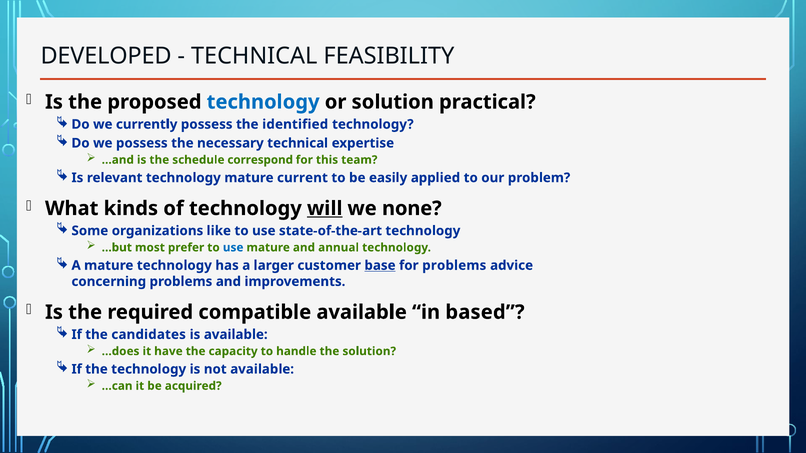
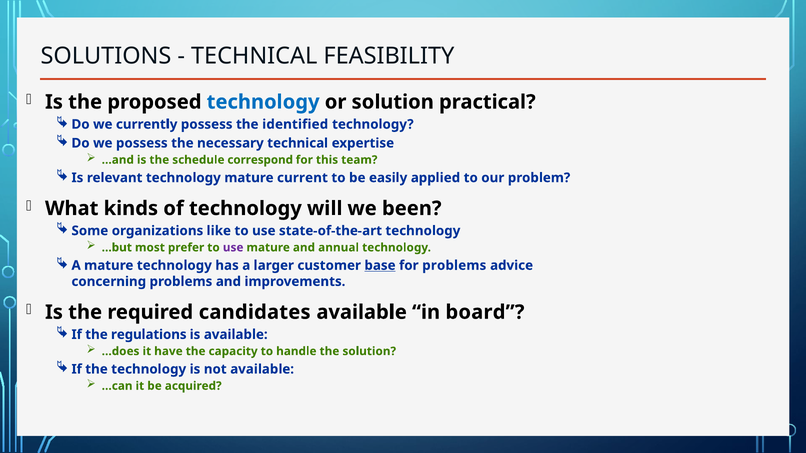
DEVELOPED: DEVELOPED -> SOLUTIONS (106, 56)
will underline: present -> none (325, 209)
none: none -> been (412, 209)
use colour: blue -> purple (233, 248)
compatible: compatible -> candidates (255, 312)
based: based -> board (485, 312)
candidates: candidates -> regulations (149, 335)
